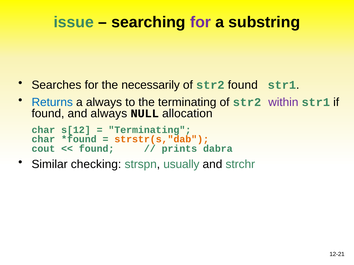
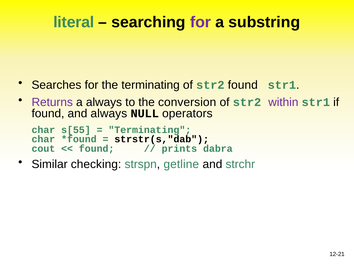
issue: issue -> literal (74, 22)
the necessarily: necessarily -> terminating (151, 85)
Returns colour: blue -> purple (52, 102)
the terminating: terminating -> conversion (187, 102)
allocation: allocation -> operators (187, 114)
s[12: s[12 -> s[55 (76, 130)
strstr(s,"dab colour: orange -> black (162, 139)
usually: usually -> getline (181, 165)
